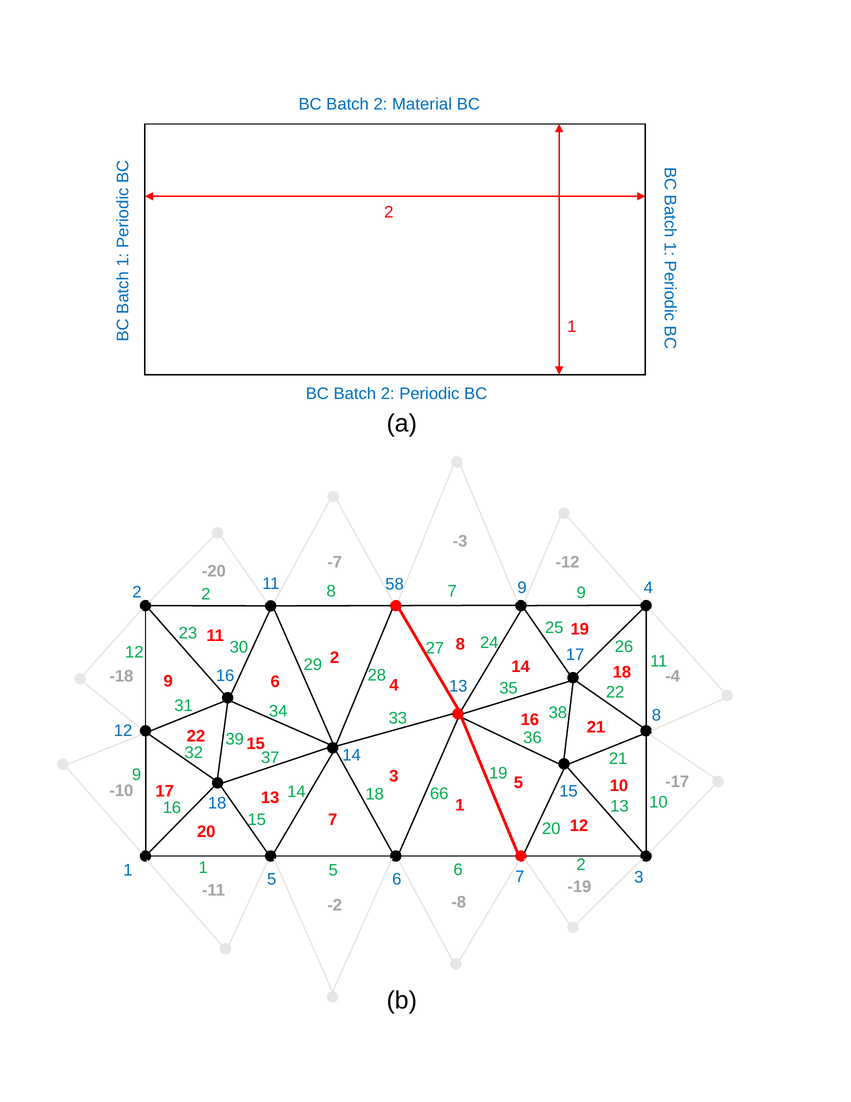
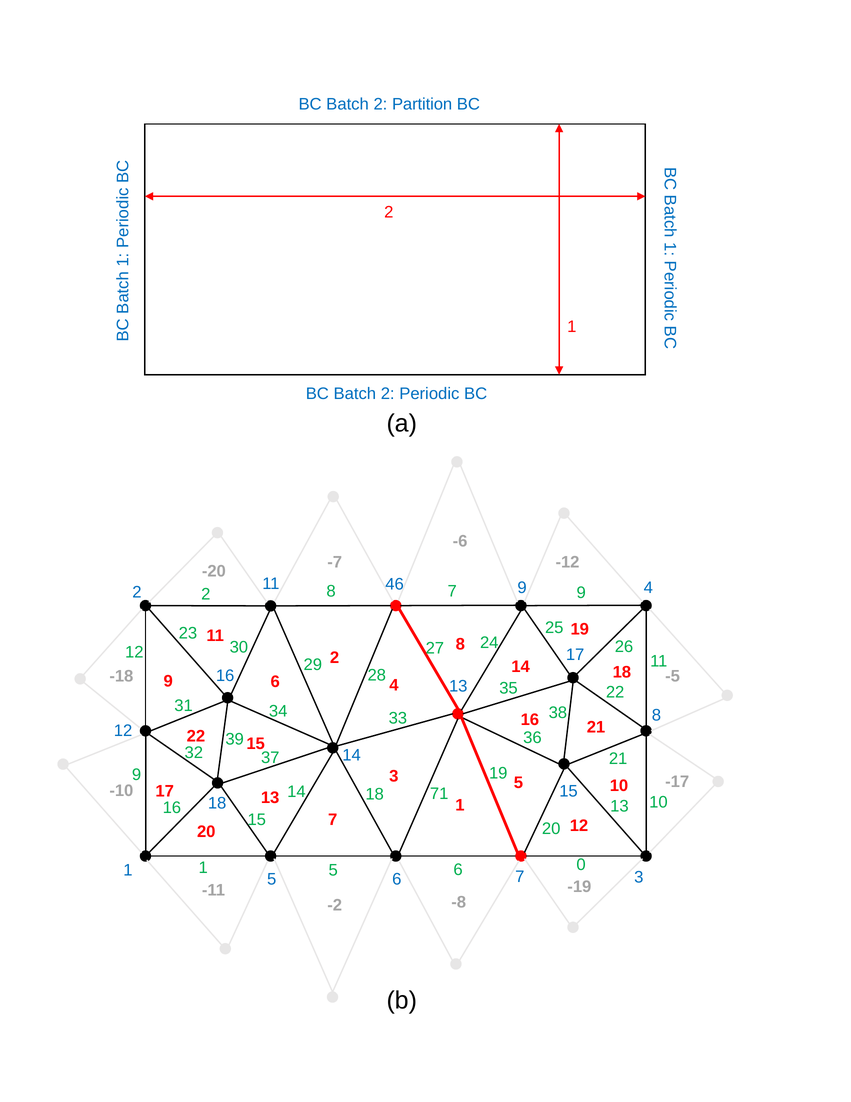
Material: Material -> Partition (422, 104)
-3: -3 -> -6 (460, 541)
58: 58 -> 46 (395, 584)
-4: -4 -> -5 (673, 676)
66: 66 -> 71 (439, 793)
6 2: 2 -> 0 (581, 864)
